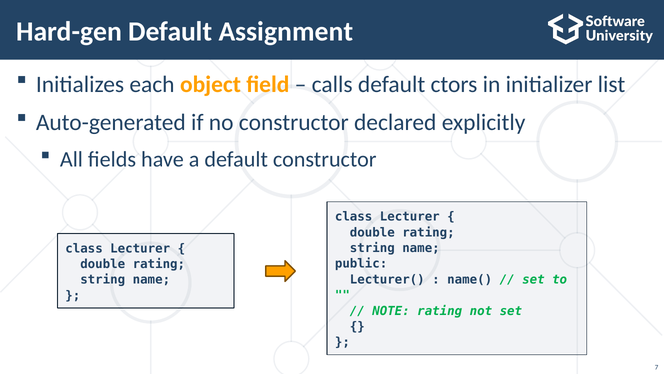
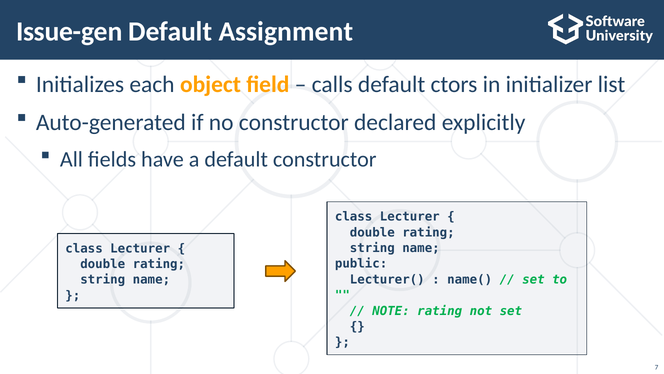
Hard-gen: Hard-gen -> Issue-gen (69, 31)
